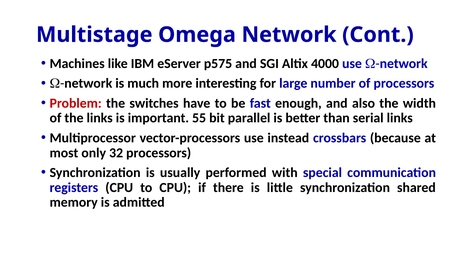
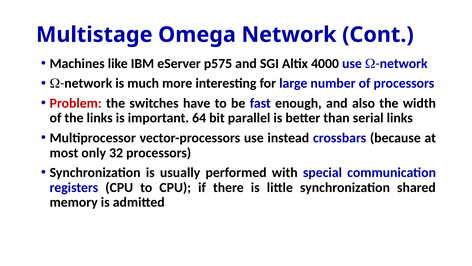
55: 55 -> 64 (199, 118)
